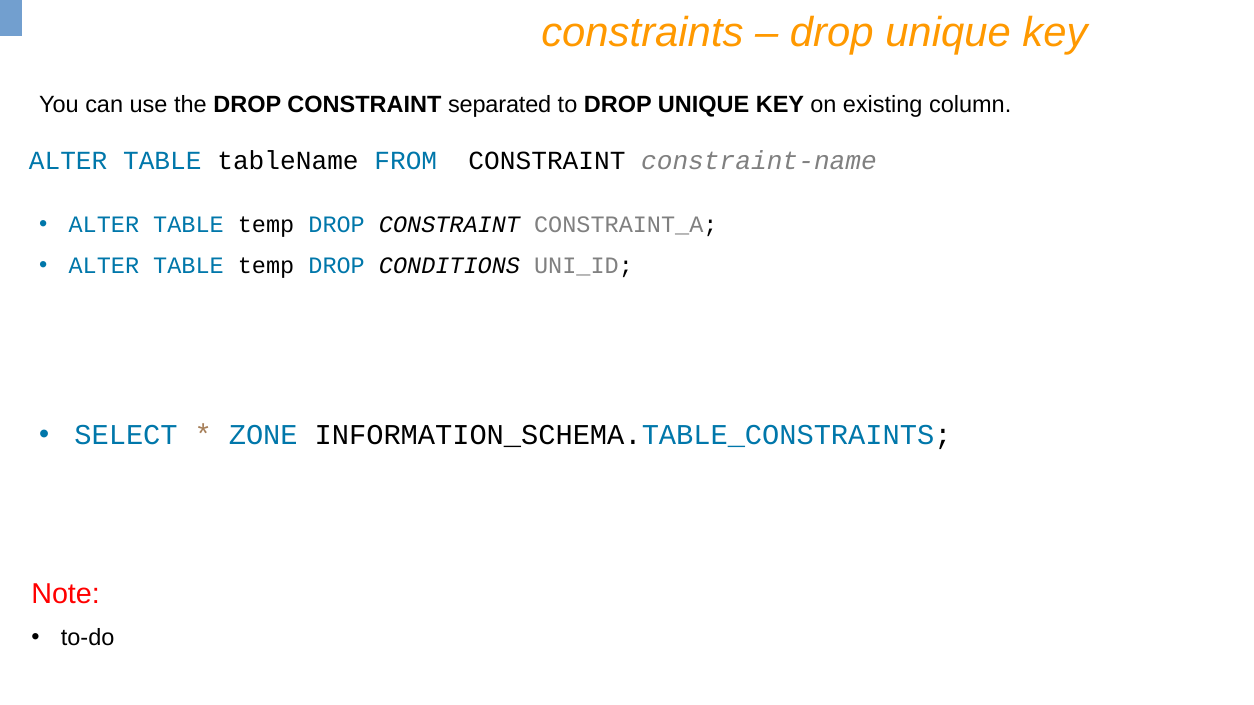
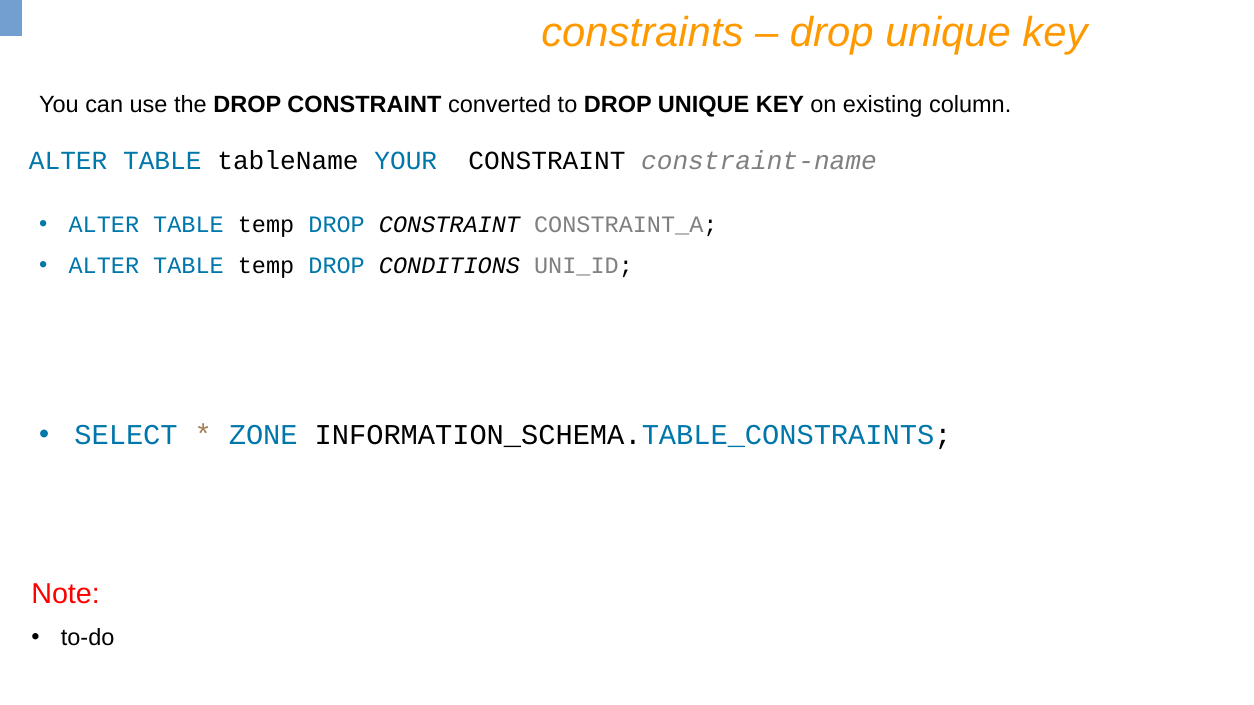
separated: separated -> converted (500, 104)
FROM: FROM -> YOUR (406, 161)
